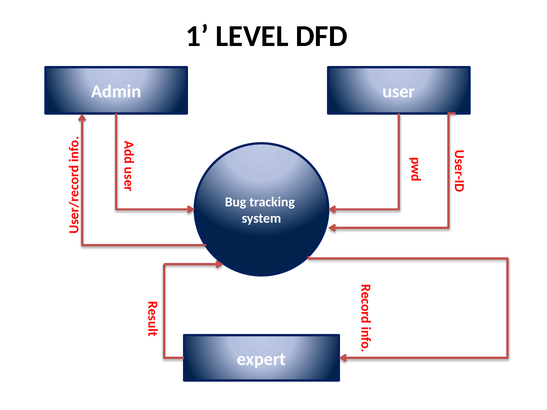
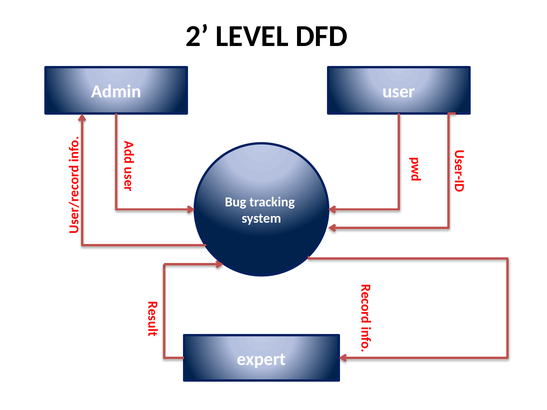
1: 1 -> 2 (197, 36)
